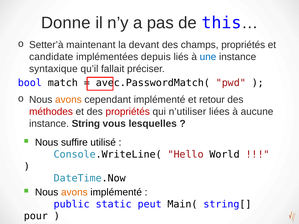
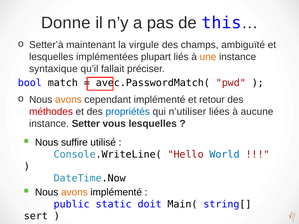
devant: devant -> virgule (144, 45)
champs propriétés: propriétés -> ambiguïté (243, 45)
candidate: candidate -> lesquelles (51, 57)
depuis: depuis -> plupart (156, 57)
une colour: blue -> orange (208, 57)
propriétés colour: red -> blue (128, 112)
String: String -> Setter (86, 124)
World colour: black -> blue (225, 155)
peut: peut -> doit (150, 204)
pour: pour -> sert (36, 216)
